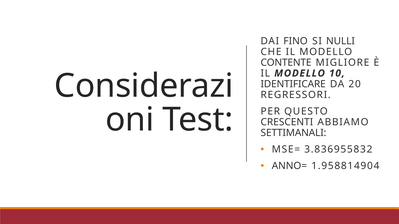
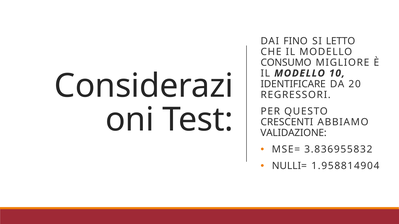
NULLI: NULLI -> LETTO (341, 41)
CONTENTE: CONTENTE -> CONSUMO (286, 63)
SETTIMANALI: SETTIMANALI -> VALIDAZIONE (293, 133)
ANNO=: ANNO= -> NULLI= (289, 166)
